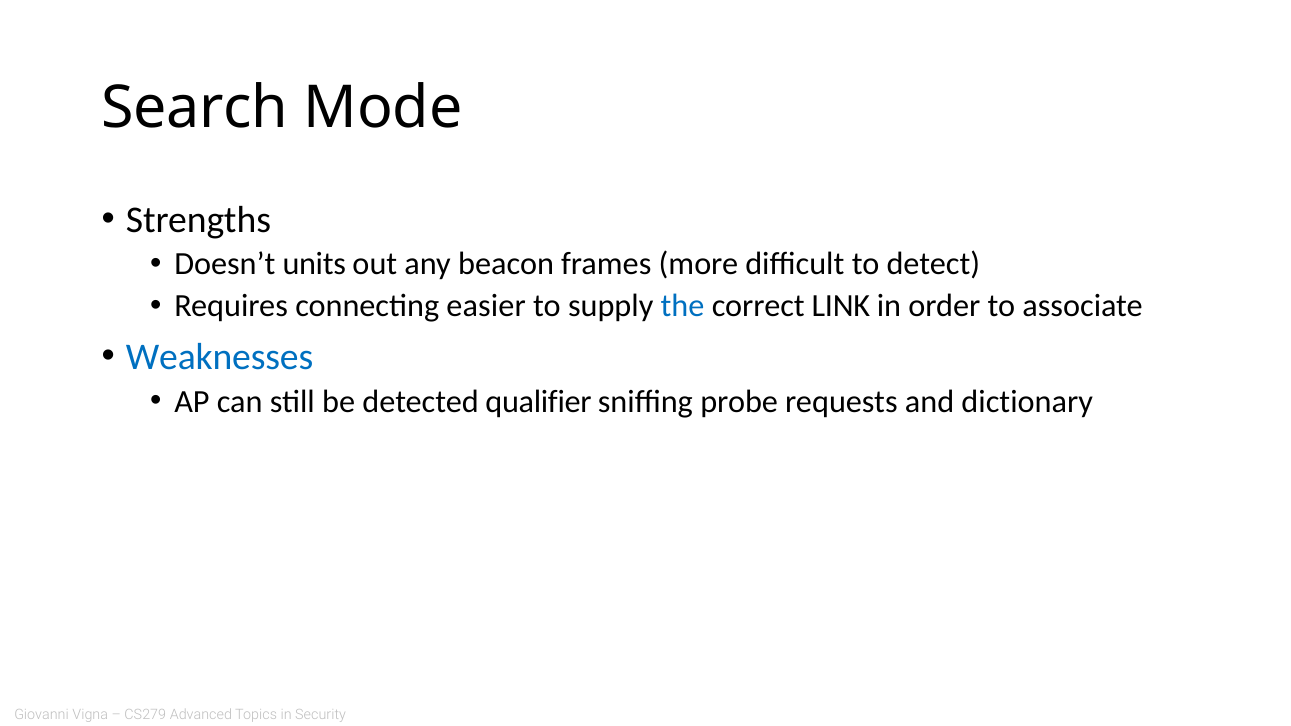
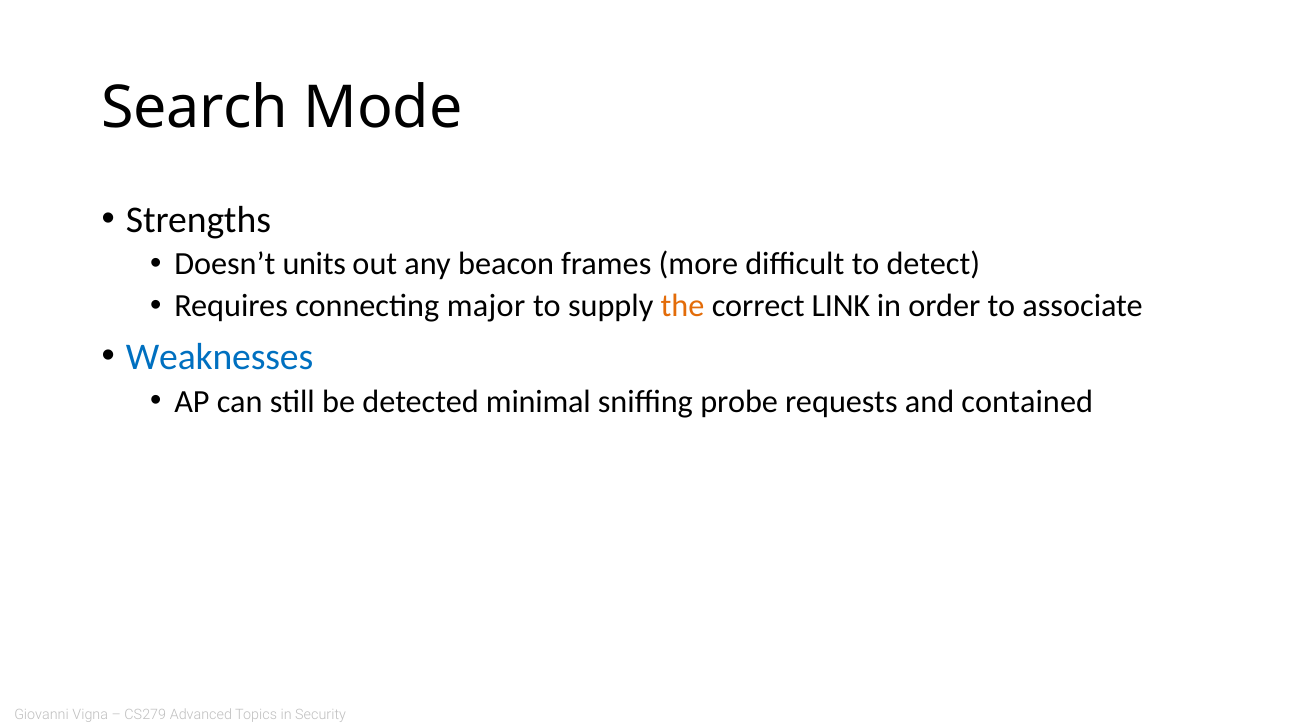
easier: easier -> major (486, 306)
the colour: blue -> orange (683, 306)
qualifier: qualifier -> minimal (538, 402)
dictionary: dictionary -> contained (1027, 402)
